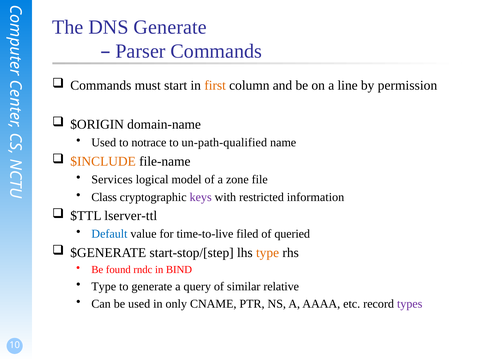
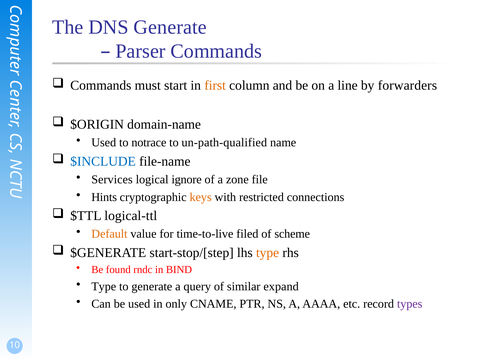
permission: permission -> forwarders (407, 85)
$INCLUDE colour: orange -> blue (103, 161)
model: model -> ignore (187, 179)
Class: Class -> Hints (104, 197)
keys colour: purple -> orange (201, 197)
information: information -> connections (316, 197)
lserver-ttl: lserver-ttl -> logical-ttl (131, 215)
Default colour: blue -> orange (109, 234)
queried: queried -> scheme (292, 234)
relative: relative -> expand (281, 286)
